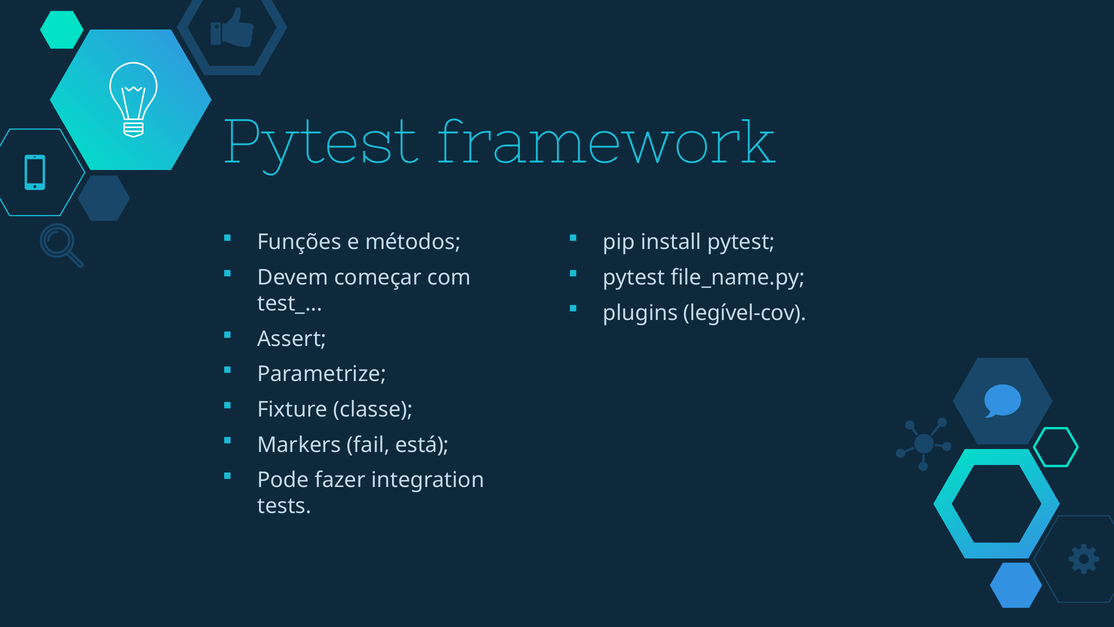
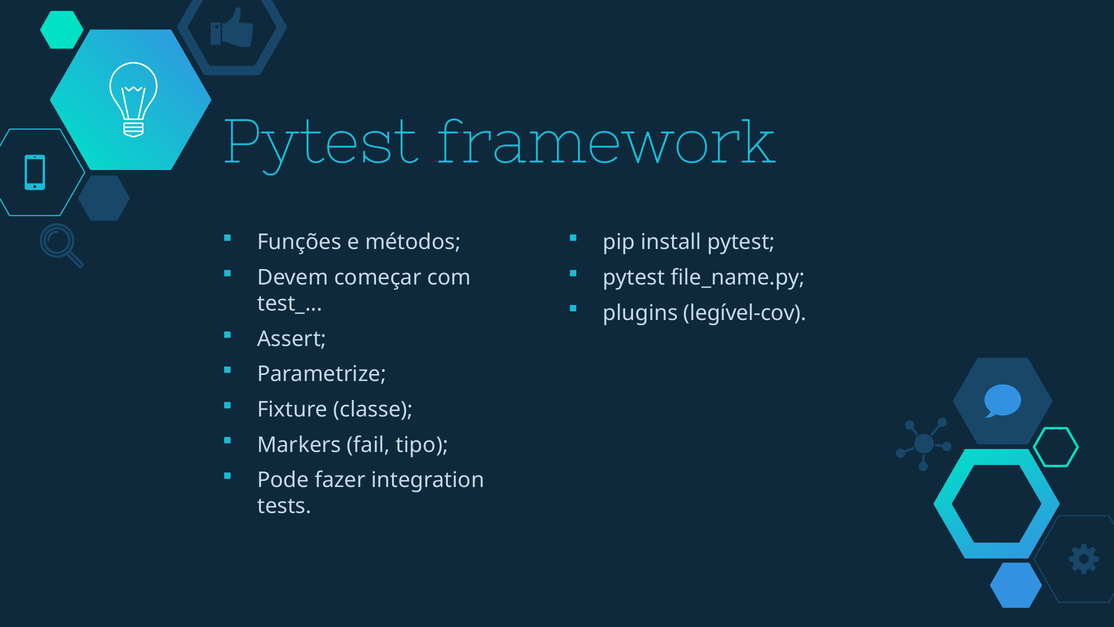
está: está -> tipo (422, 445)
